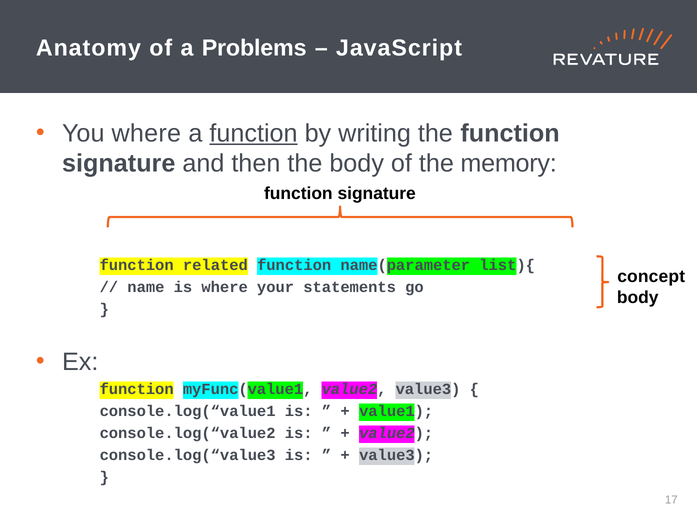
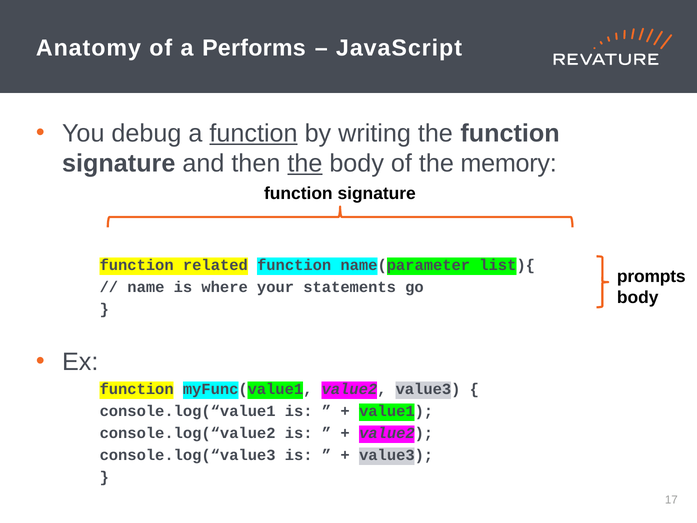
Problems: Problems -> Performs (254, 48)
You where: where -> debug (146, 133)
the underline: none -> present (305, 163)
concept: concept -> prompts (651, 276)
